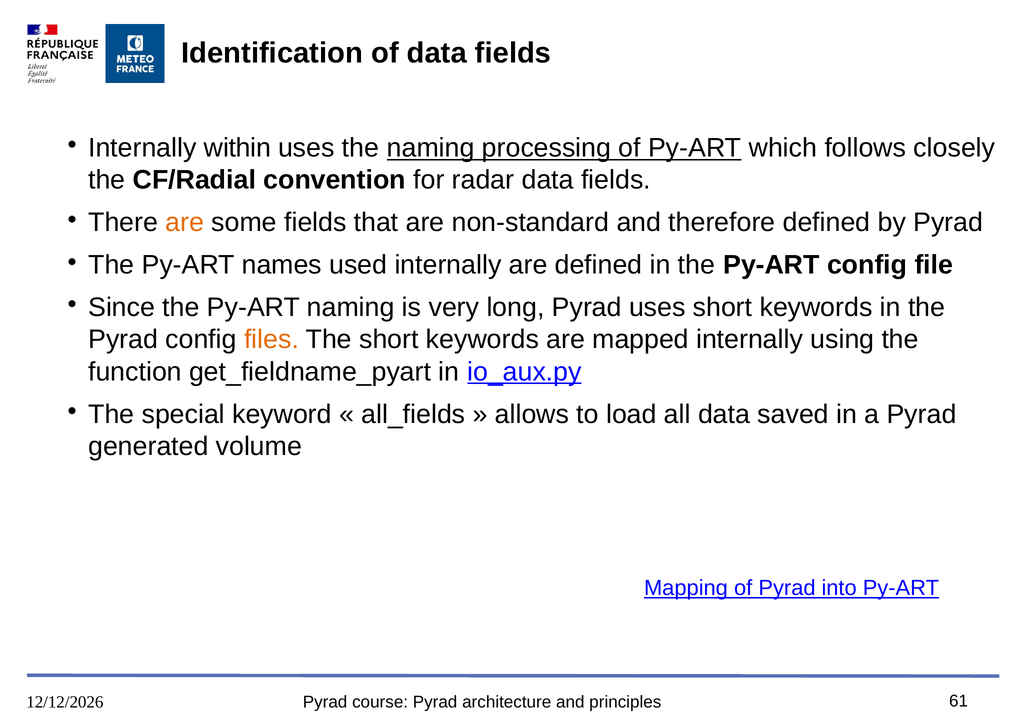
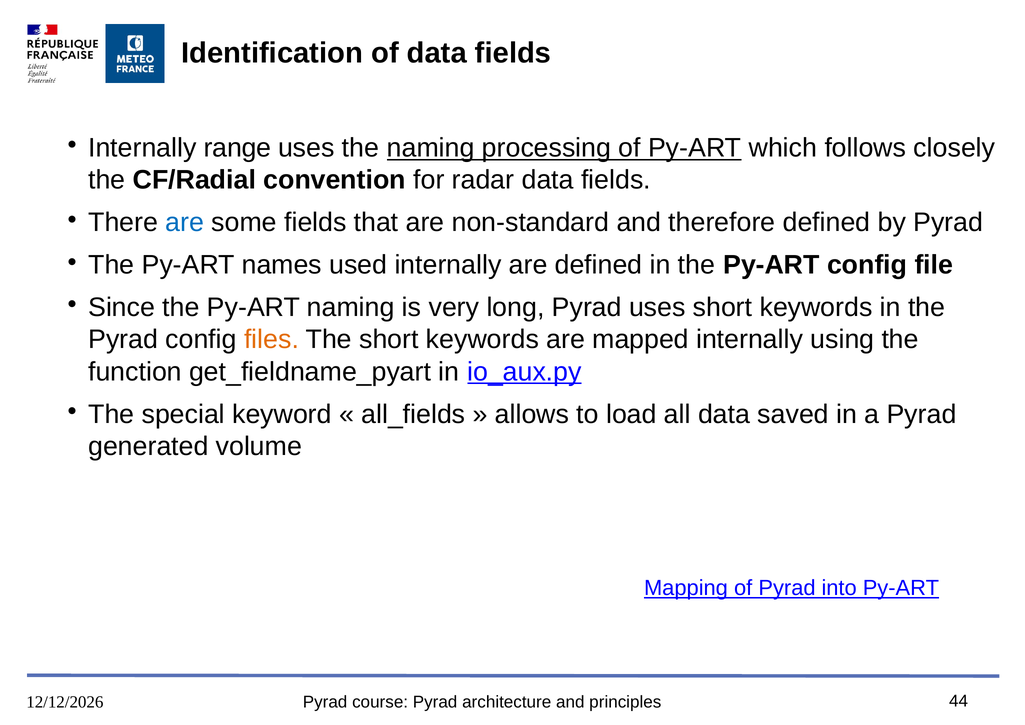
within: within -> range (237, 148)
are colour: orange -> blue (185, 222)
61: 61 -> 44 (959, 701)
